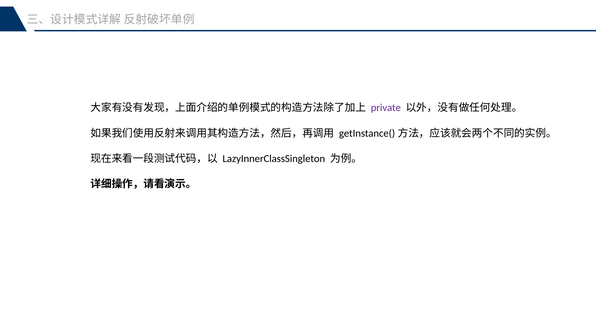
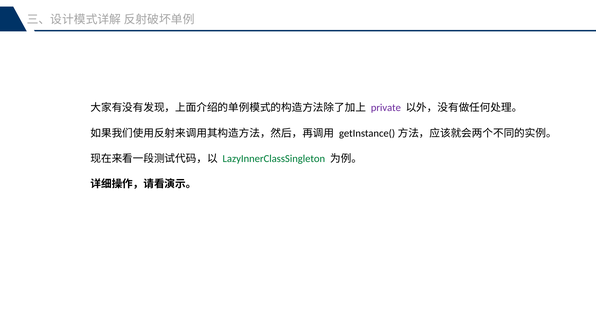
LazyInnerClassSingleton colour: black -> green (274, 159)
